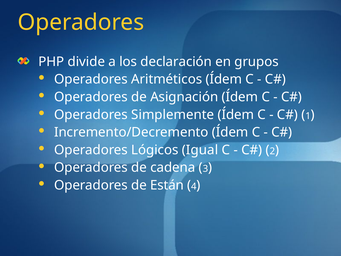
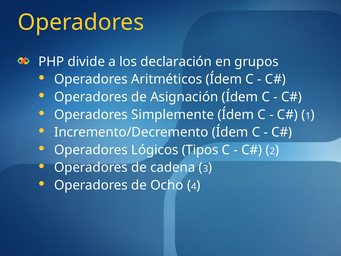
Igual: Igual -> Tipos (200, 150)
Están: Están -> Ocho (167, 185)
